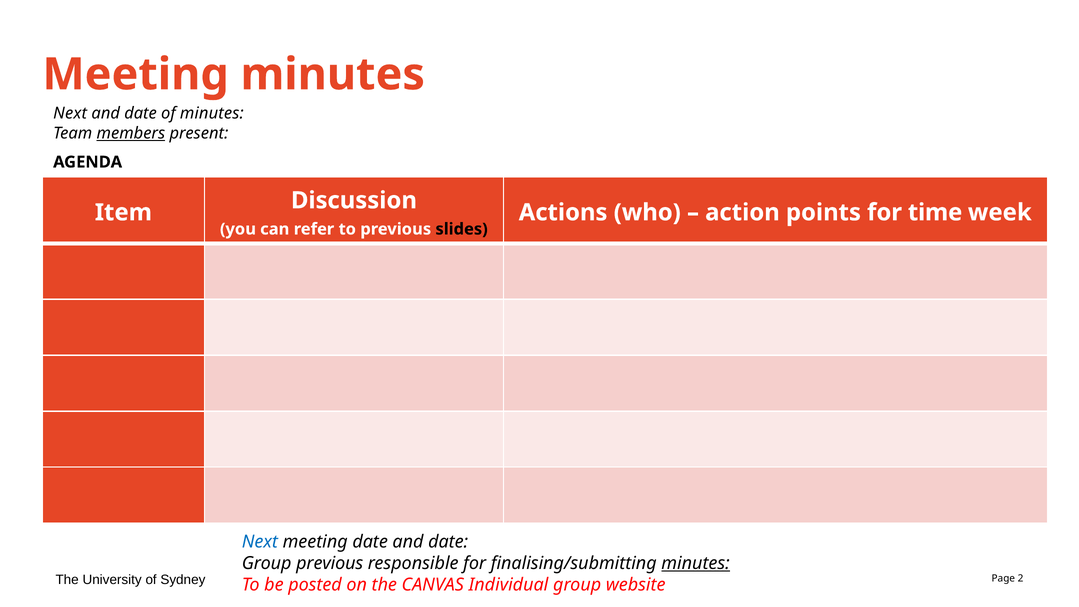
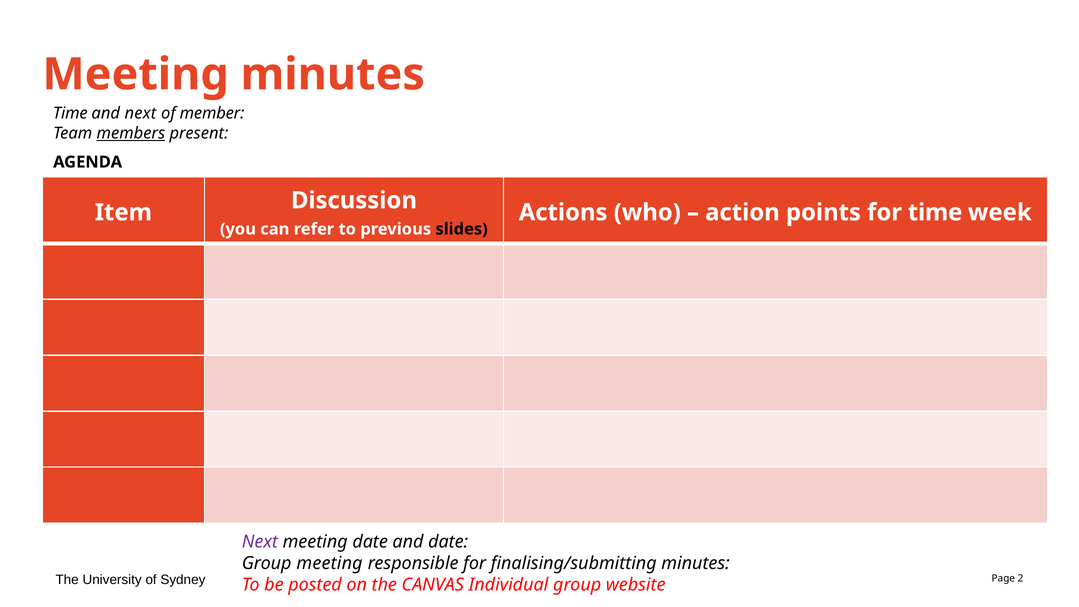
Next: Next -> Time (70, 114)
date: date -> next (140, 114)
of minutes: minutes -> member (212, 114)
Next colour: blue -> purple (260, 542)
Group previous: previous -> meeting (330, 563)
minutes underline: present -> none (696, 563)
